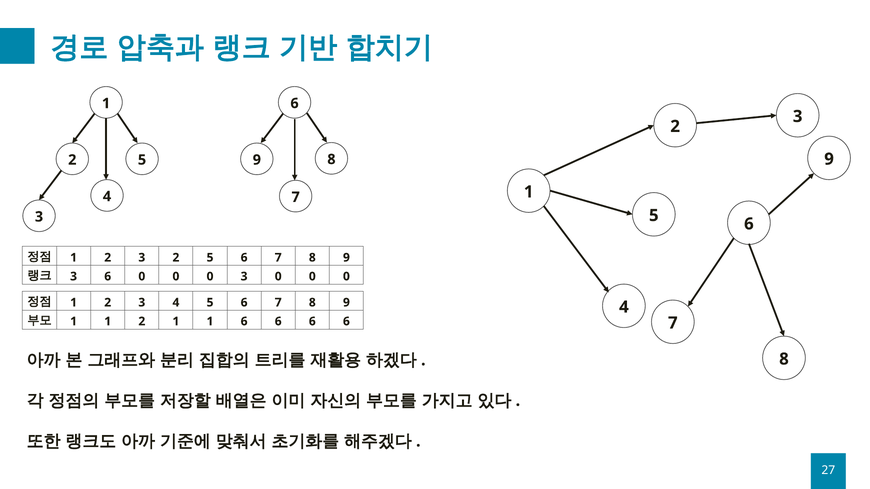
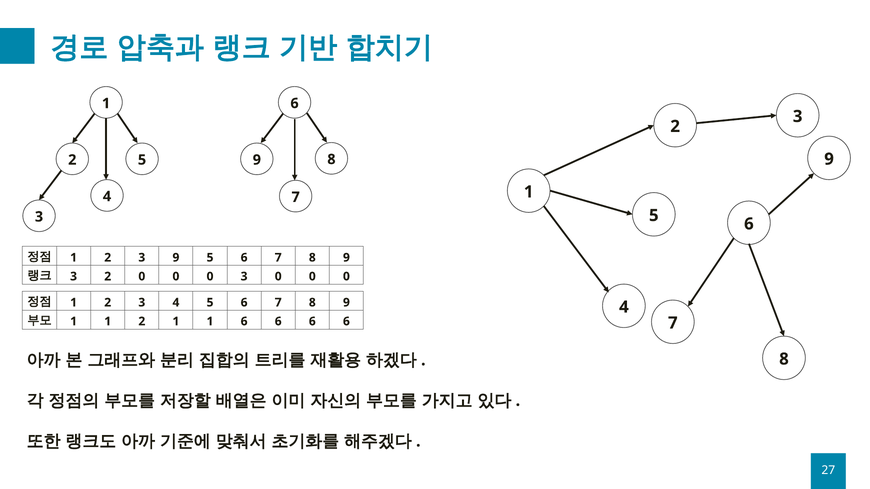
3 2: 2 -> 9 (176, 258)
3 6: 6 -> 2 (108, 277)
